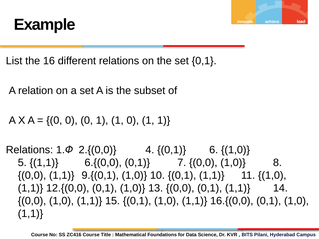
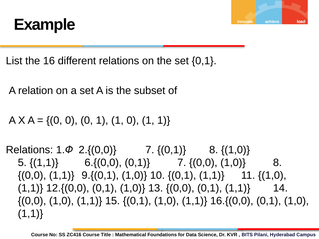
4: 4 -> 7 (150, 150)
0,1 6: 6 -> 8 (214, 150)
